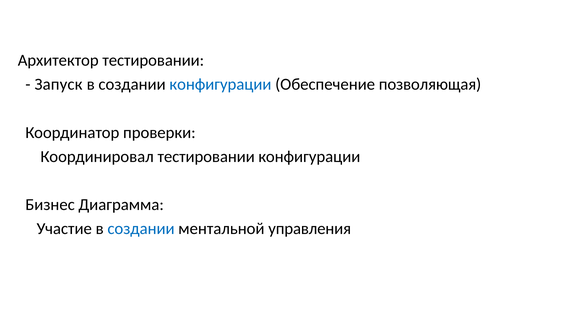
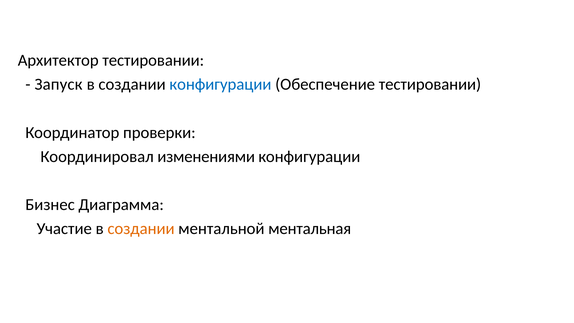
Обеспечение позволяющая: позволяющая -> тестировании (430, 84)
Координировал тестировании: тестировании -> изменениями (206, 157)
создании colour: blue -> orange (141, 229)
управления: управления -> ментальная (310, 229)
